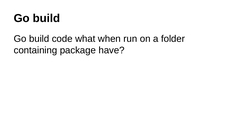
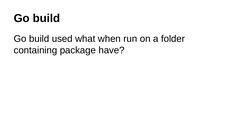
code: code -> used (62, 39)
